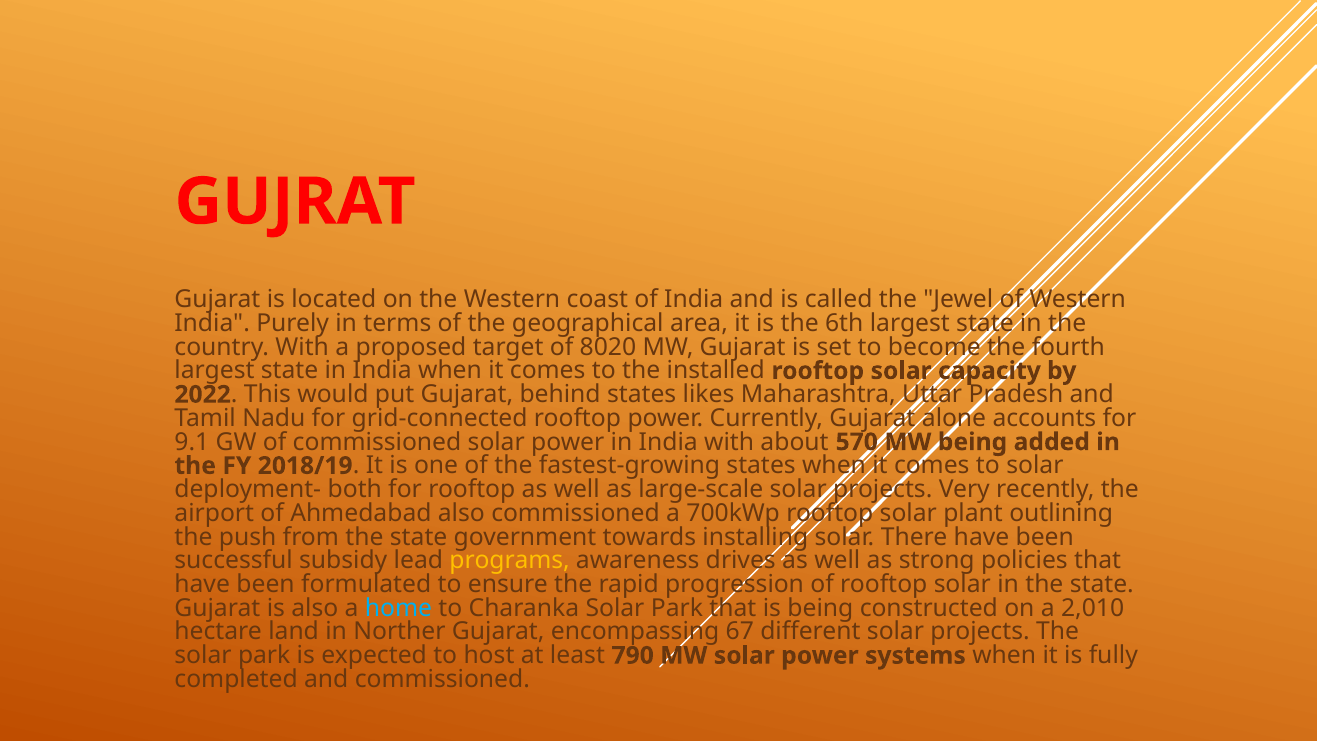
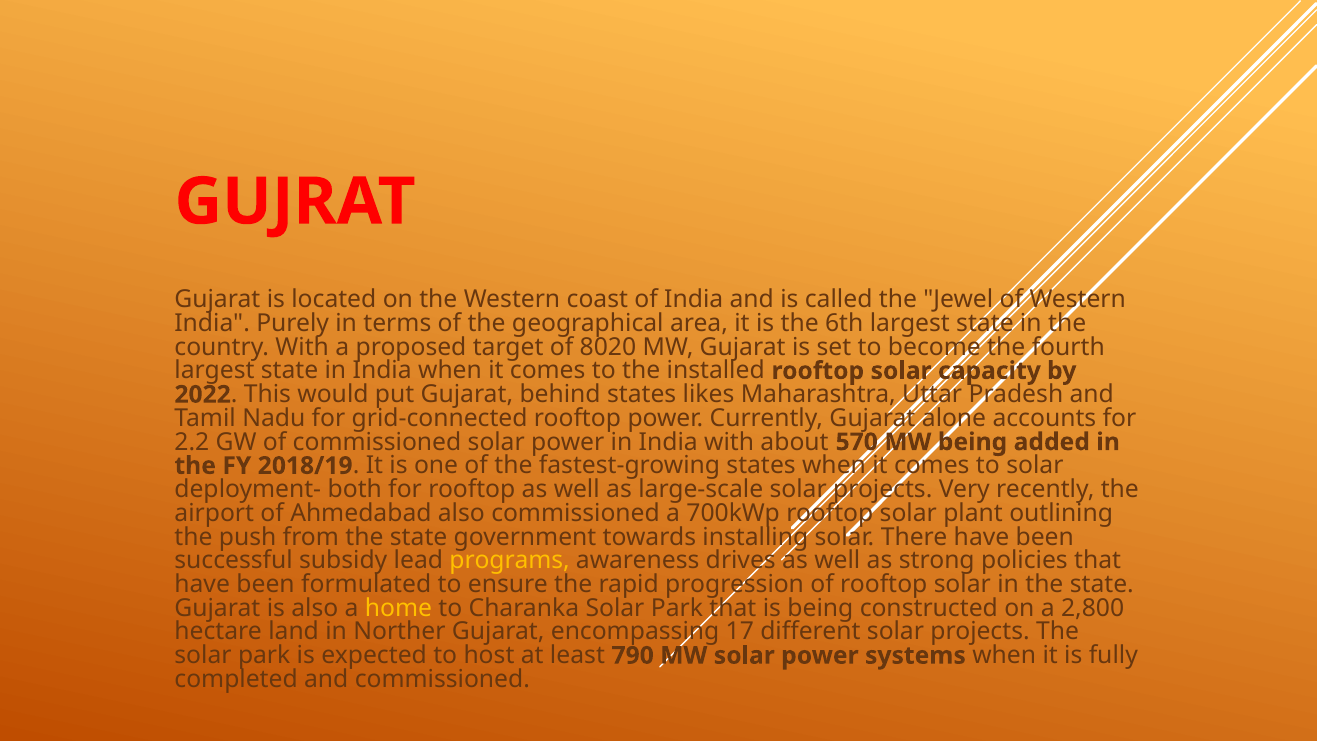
9.1: 9.1 -> 2.2 (192, 442)
home colour: light blue -> yellow (399, 608)
2,010: 2,010 -> 2,800 (1093, 608)
67: 67 -> 17 (740, 632)
